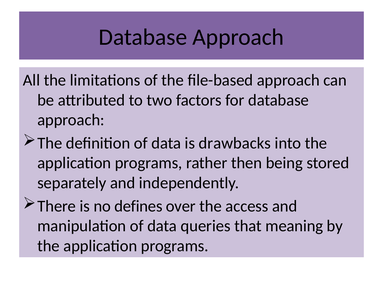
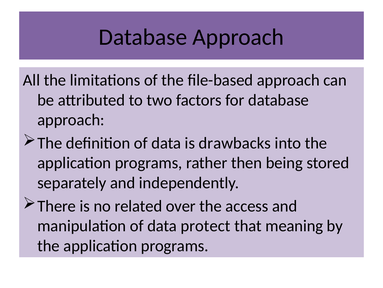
defines: defines -> related (138, 206)
queries: queries -> protect (206, 225)
